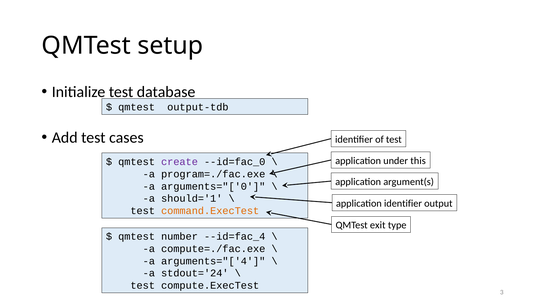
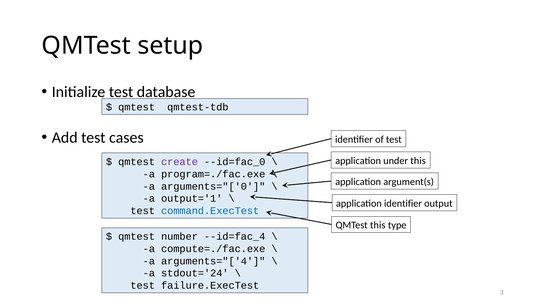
output-tdb: output-tdb -> qmtest-tdb (198, 107)
should='1: should='1 -> output='1 (192, 199)
command.ExecTest colour: orange -> blue (210, 211)
QMTest exit: exit -> this (378, 226)
compute.ExecTest: compute.ExecTest -> failure.ExecTest (210, 286)
